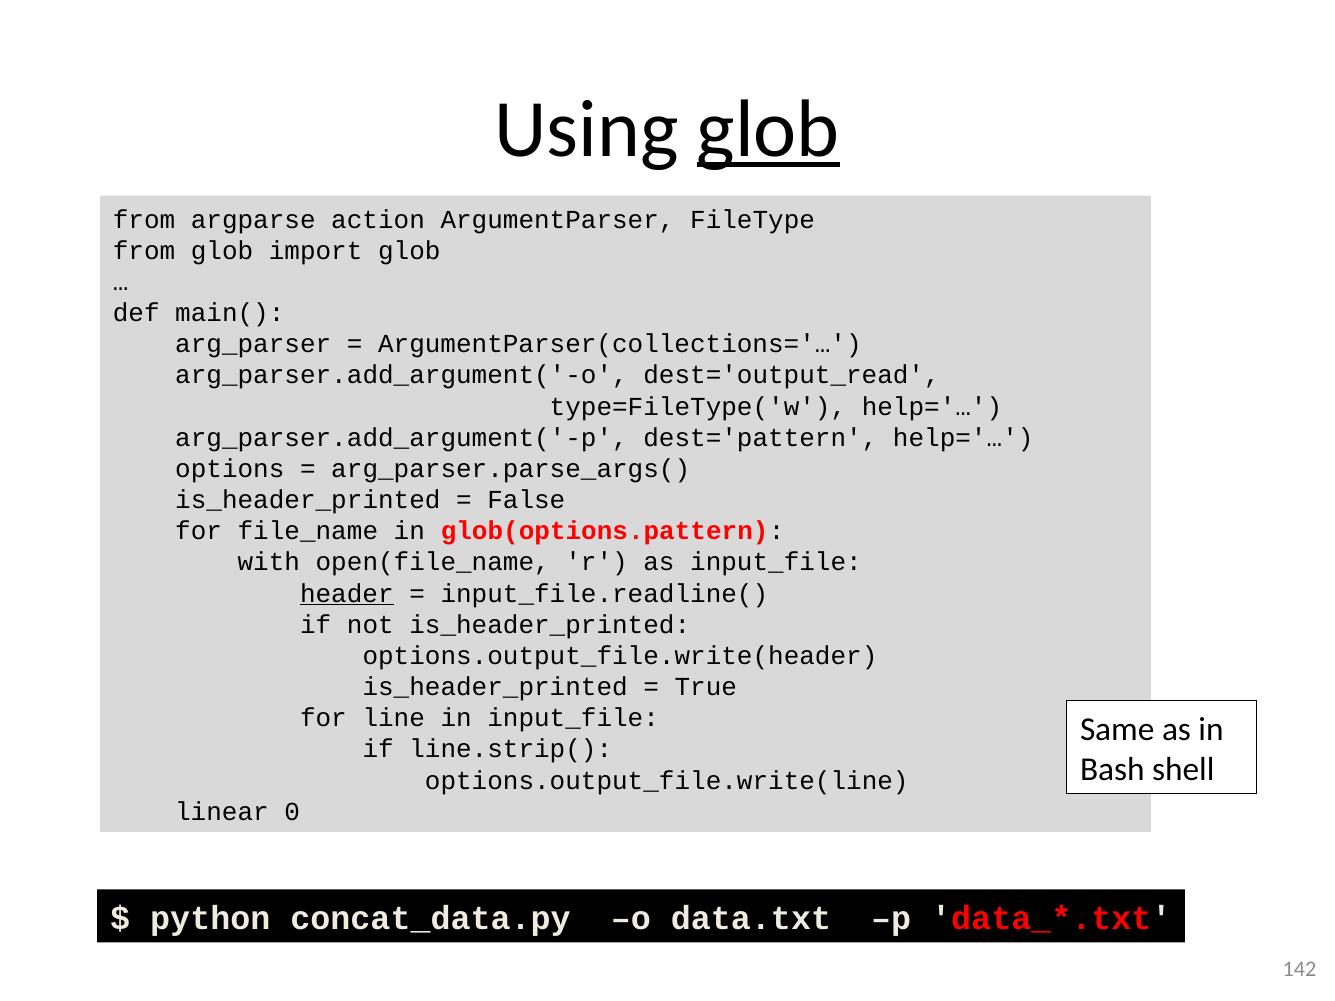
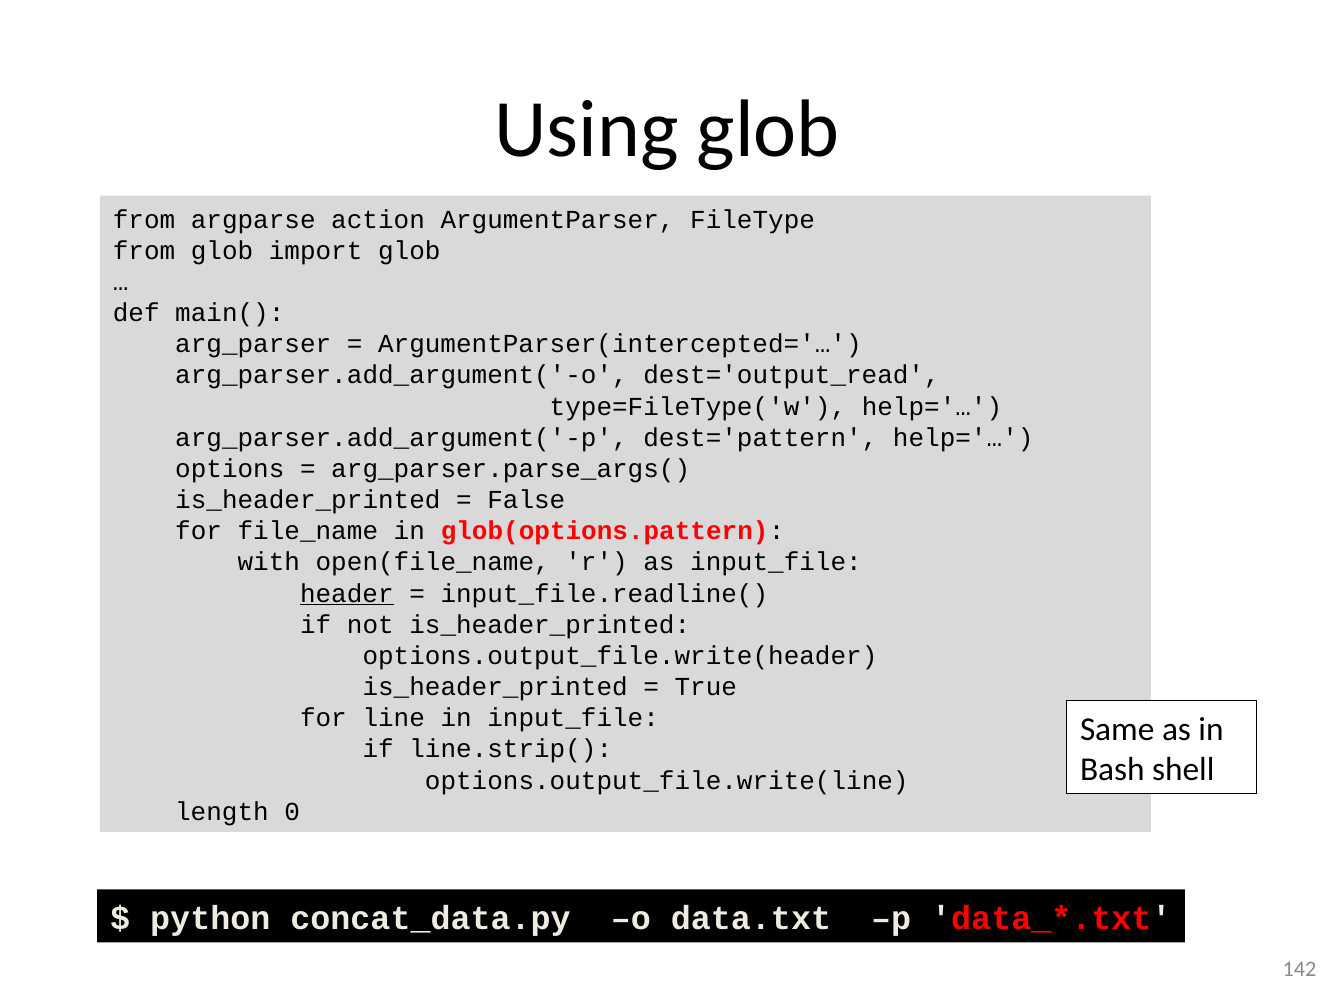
glob underline: present -> none (768, 129)
ArgumentParser(collections='…: ArgumentParser(collections='… -> ArgumentParser(intercepted='… (620, 344)
linear: linear -> length (222, 812)
